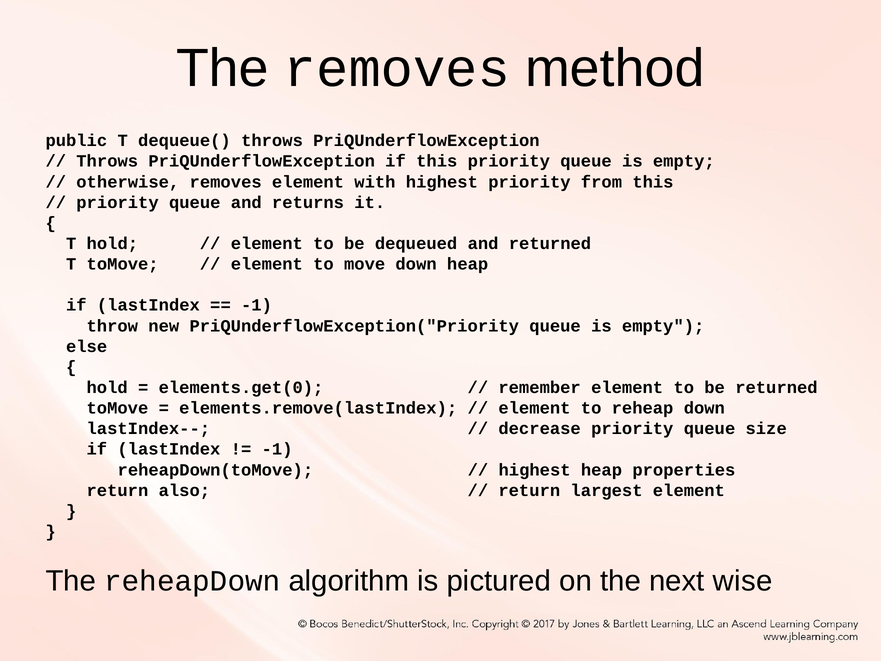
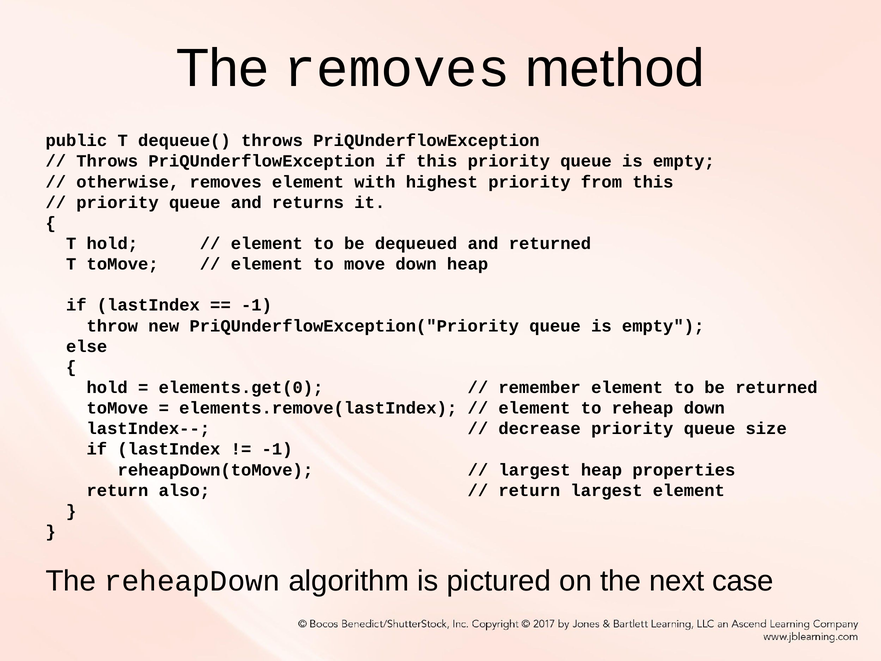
highest: highest -> largest (535, 470)
wise: wise -> case (743, 581)
